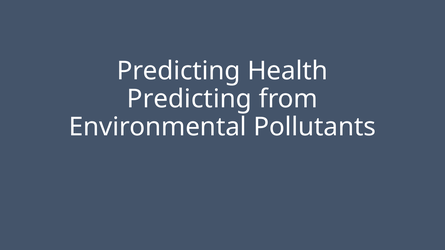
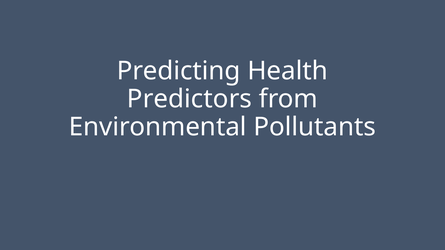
Predicting: Predicting -> Predictors (189, 99)
